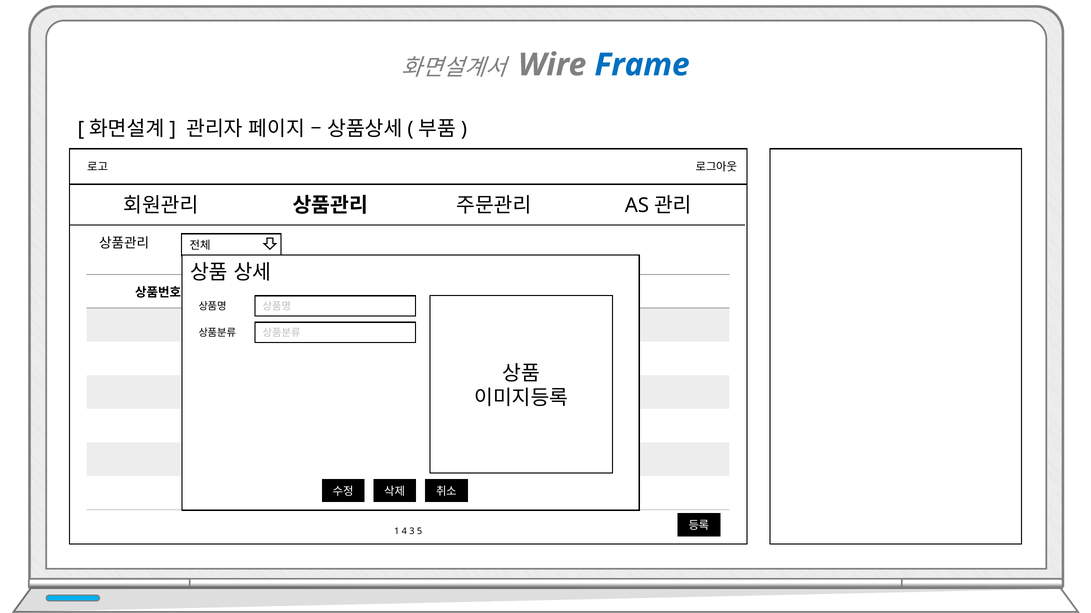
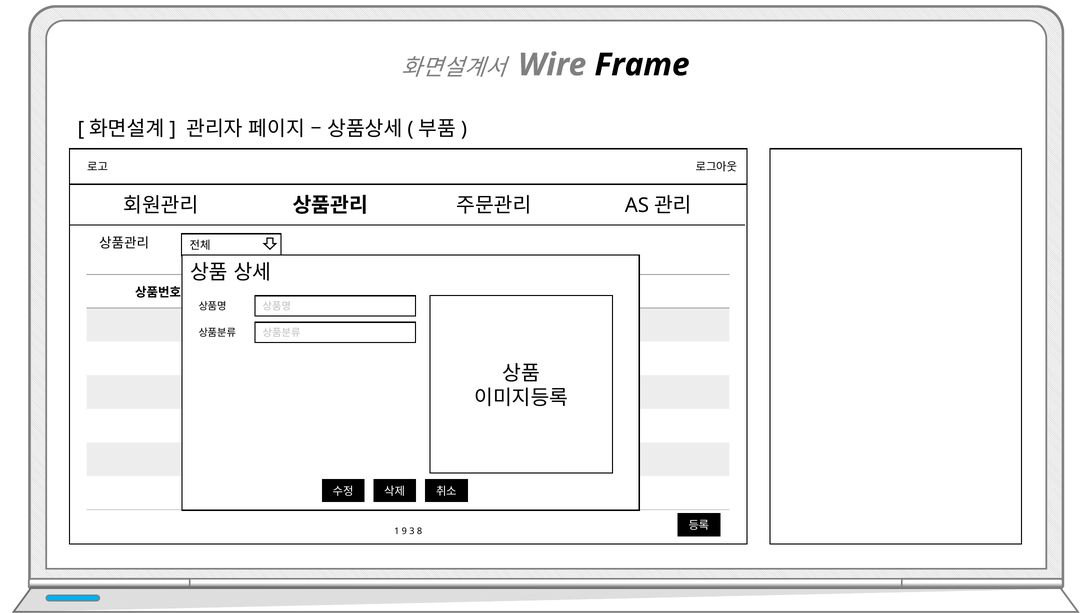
Frame colour: blue -> black (642, 65)
4: 4 -> 9 (404, 532)
5: 5 -> 8 (420, 532)
